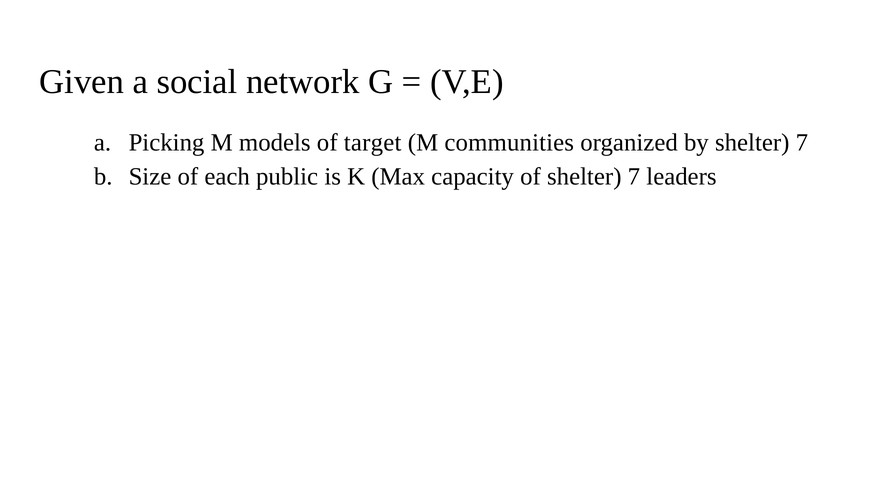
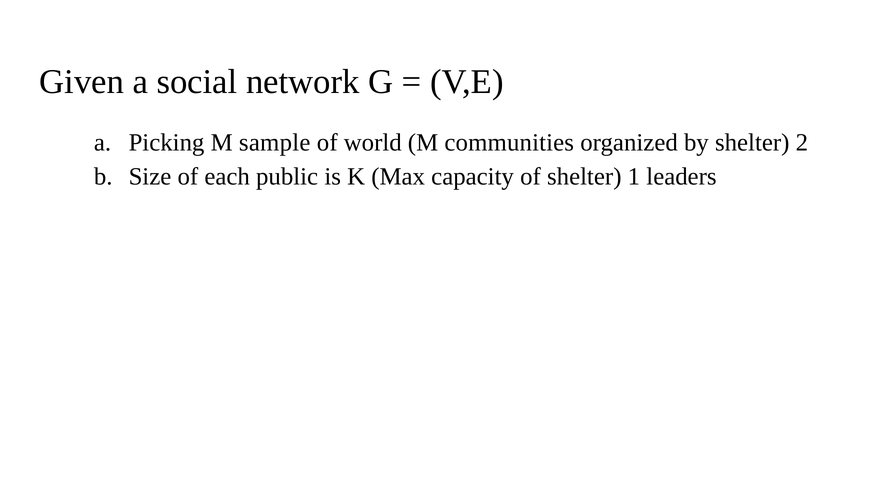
models: models -> sample (275, 143)
target: target -> world (373, 143)
by shelter 7: 7 -> 2 (802, 143)
of shelter 7: 7 -> 1 (634, 177)
